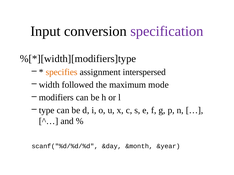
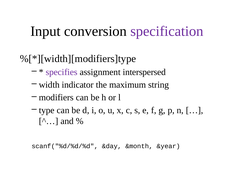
specifies colour: orange -> purple (62, 72)
followed: followed -> indicator (78, 85)
mode: mode -> string (159, 85)
